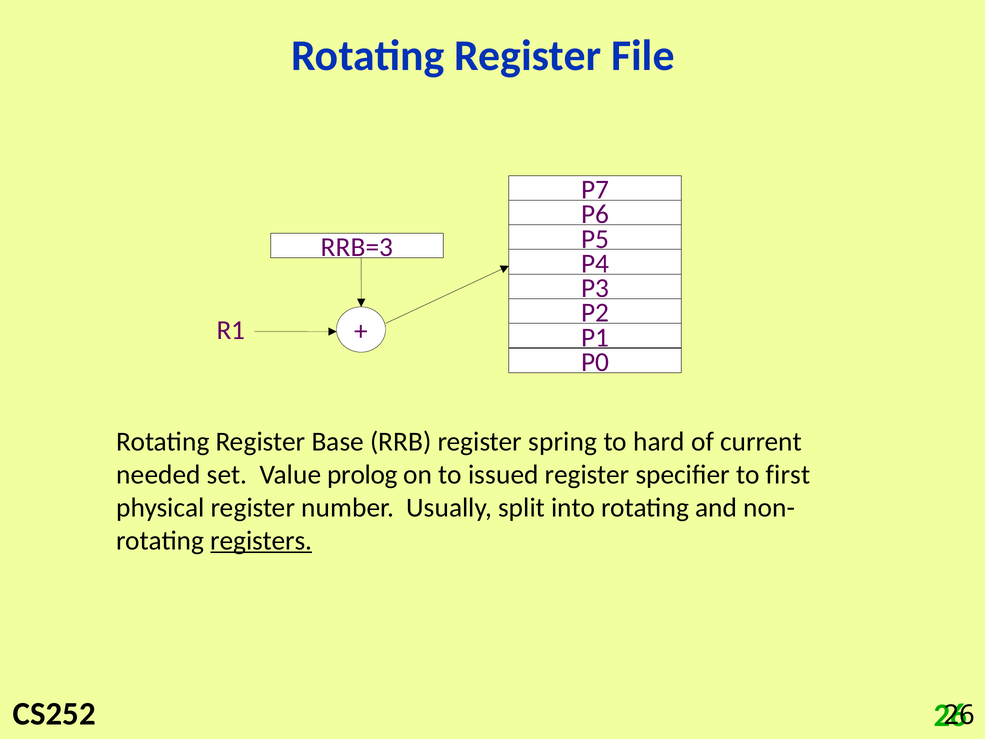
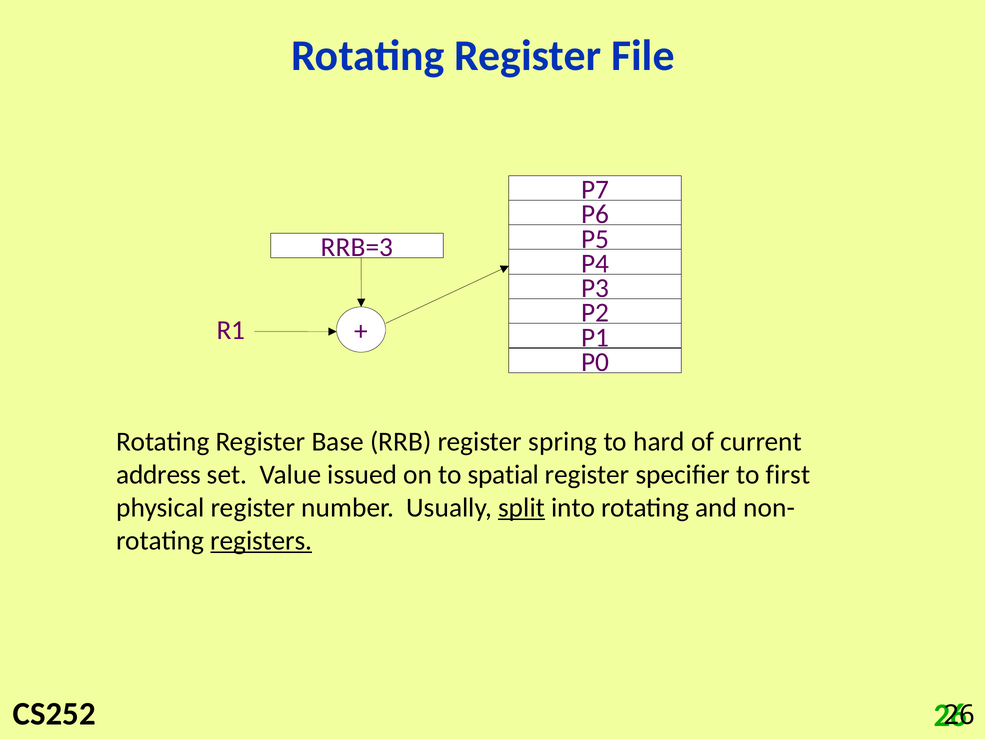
needed: needed -> address (159, 475)
prolog: prolog -> issued (362, 475)
issued: issued -> spatial (504, 475)
split underline: none -> present (522, 507)
